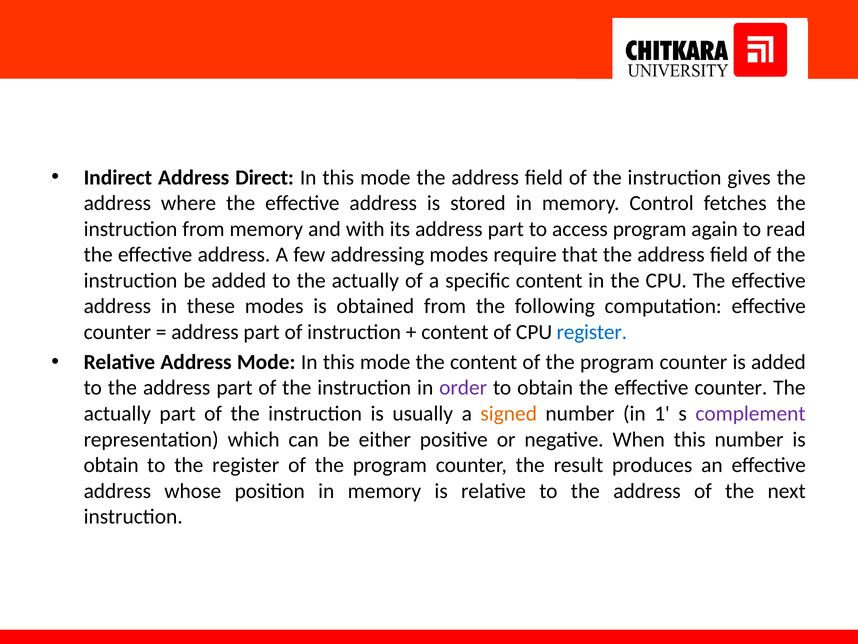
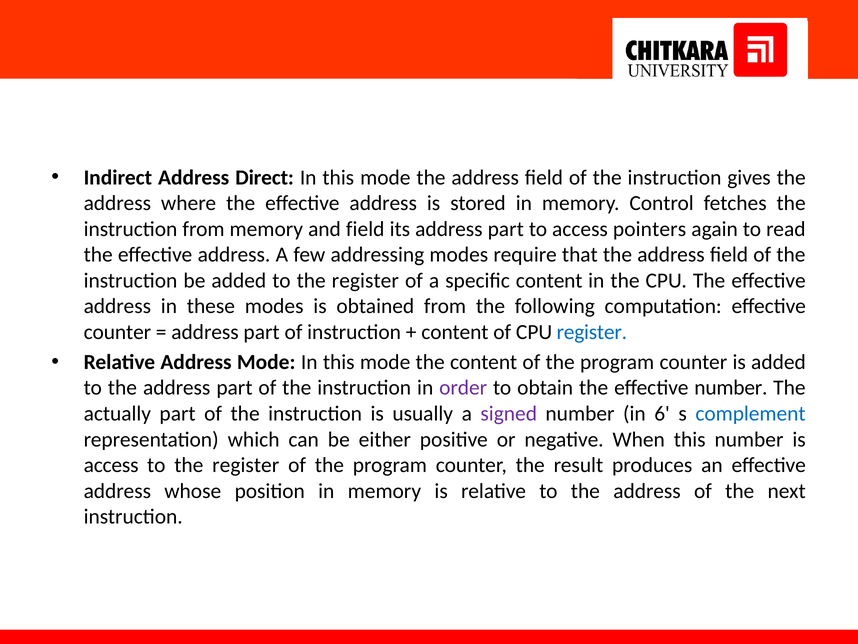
and with: with -> field (365, 229)
access program: program -> pointers (650, 229)
added to the actually: actually -> register (365, 280)
the effective counter: counter -> number (731, 388)
signed colour: orange -> purple (509, 413)
1: 1 -> 6 (662, 413)
complement colour: purple -> blue (750, 413)
obtain: obtain -> access (111, 465)
